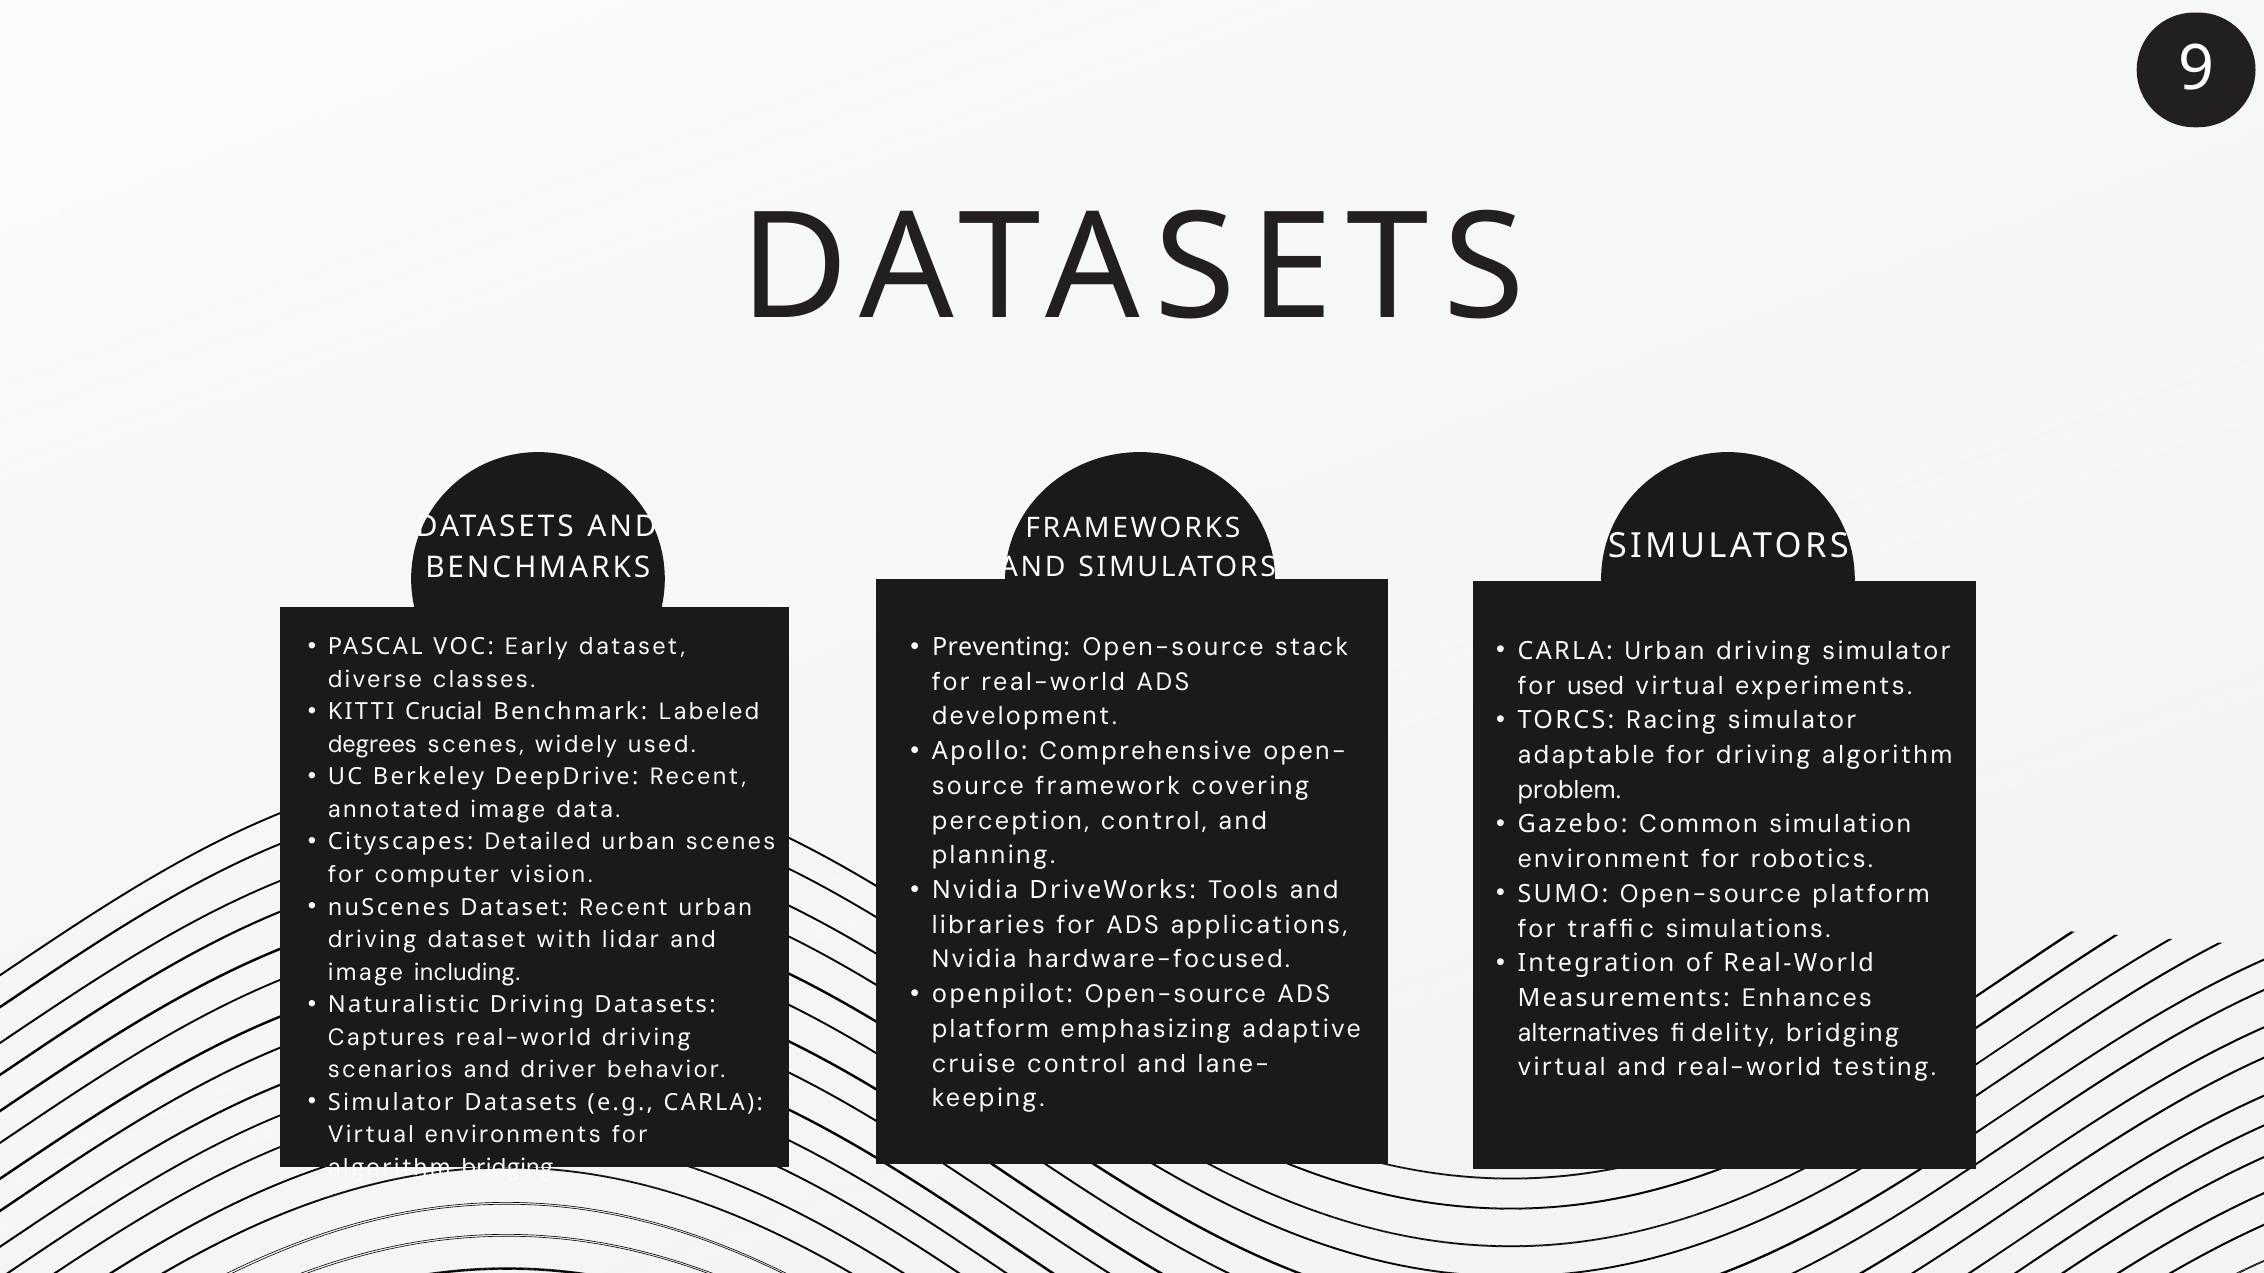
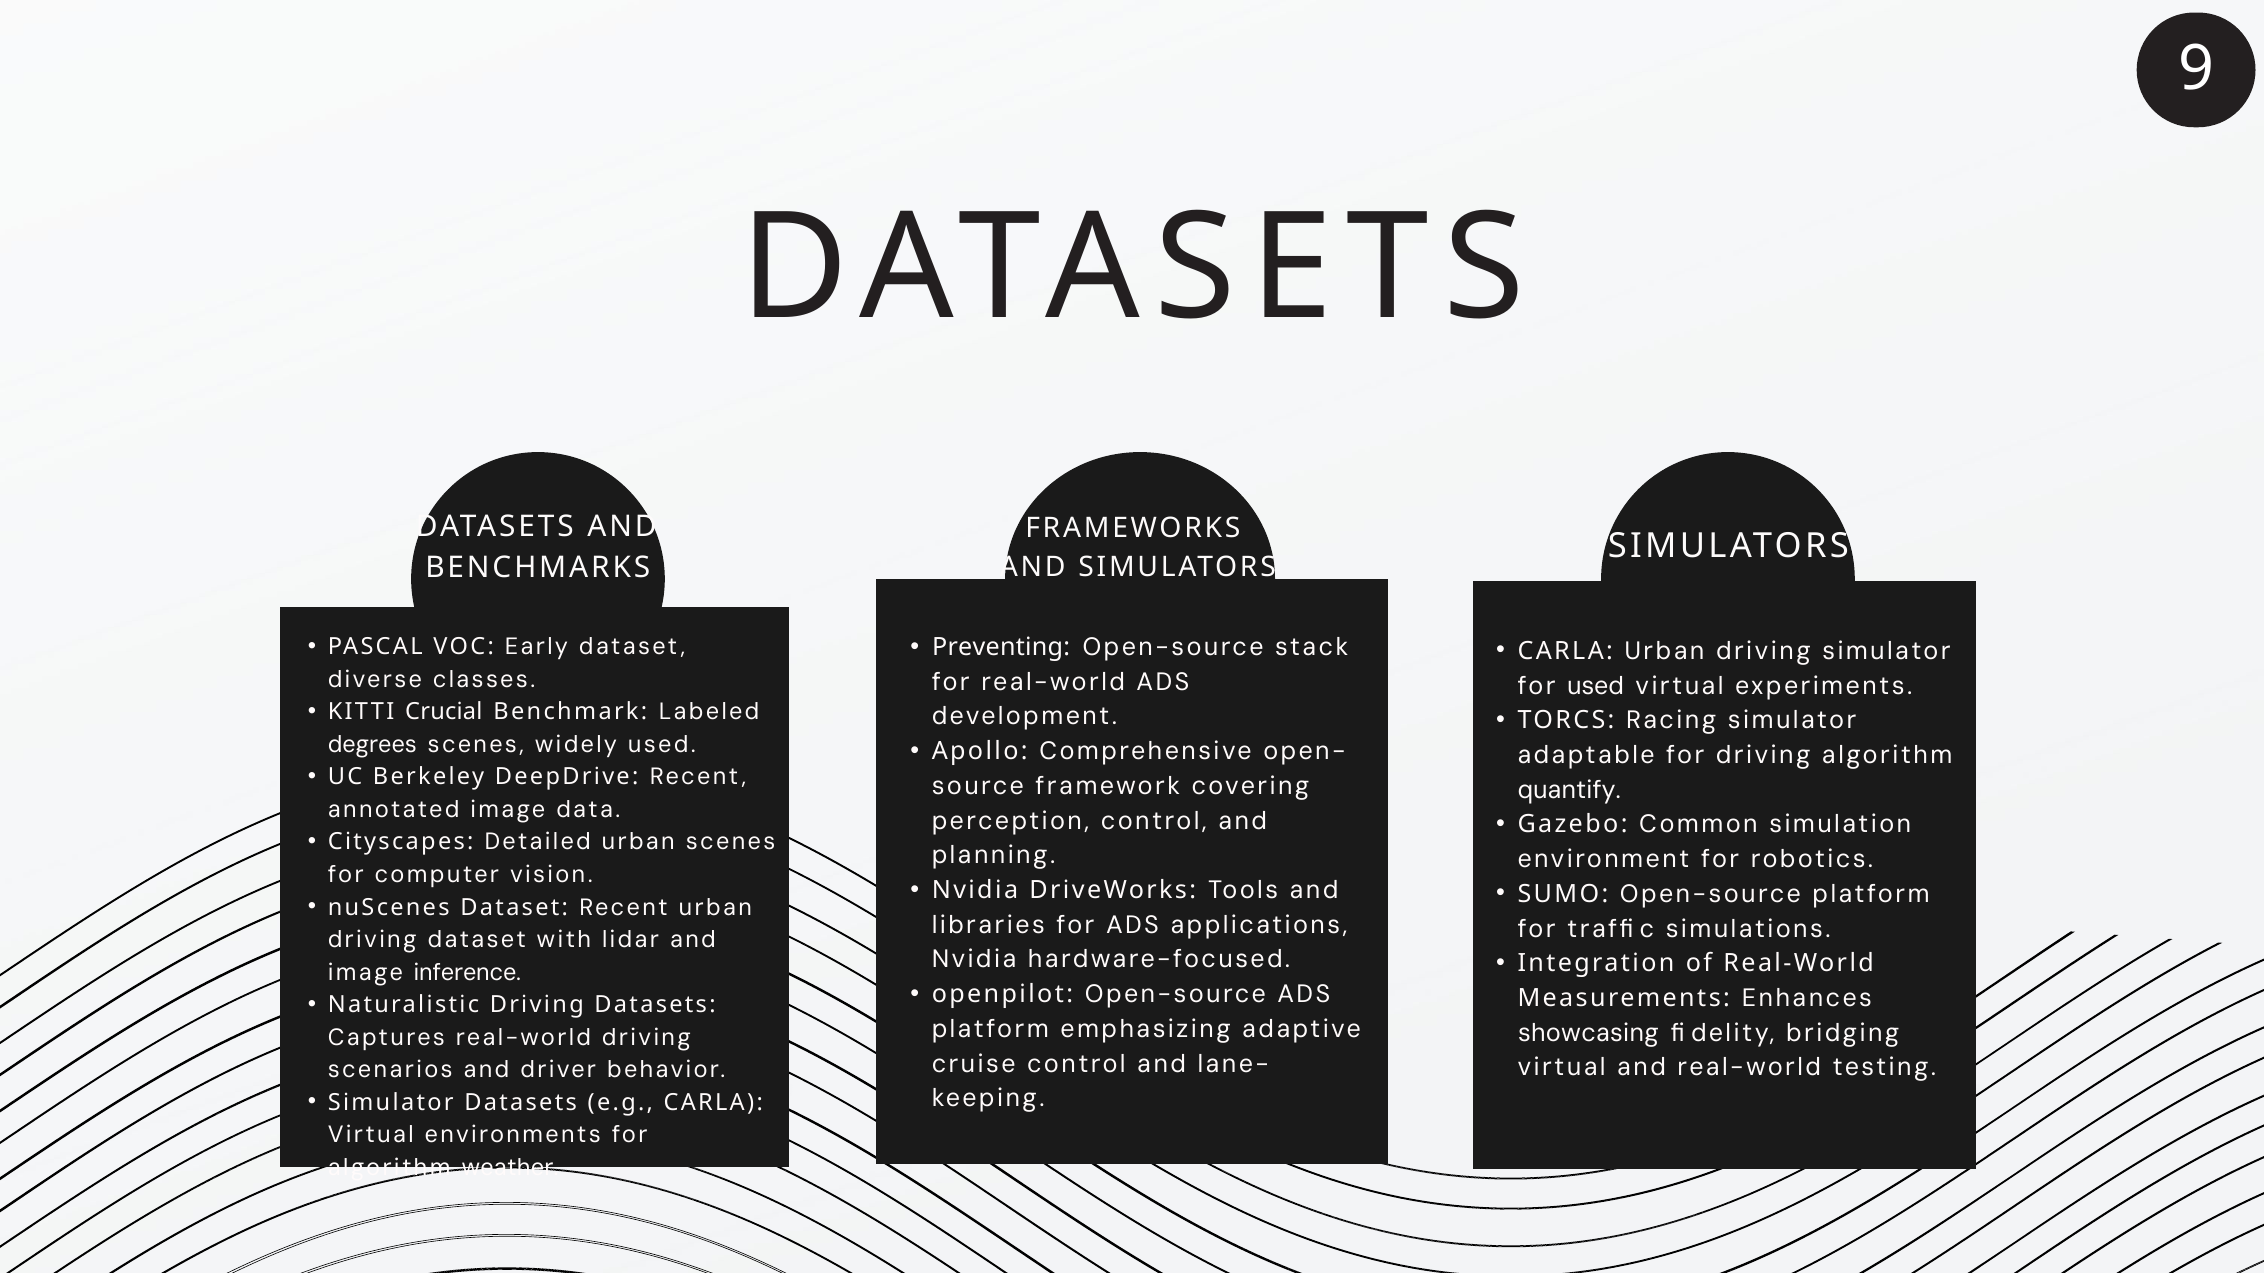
problem: problem -> quantify (1569, 790)
including: including -> inference (467, 973)
alternatives: alternatives -> showcasing (1588, 1033)
algorithm bridging: bridging -> weather (510, 1168)
